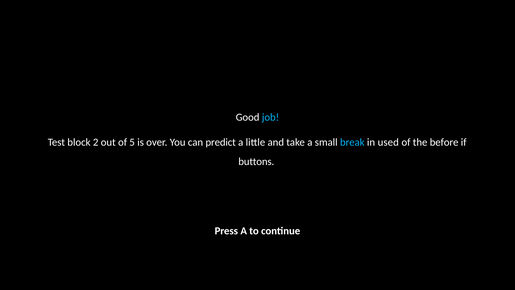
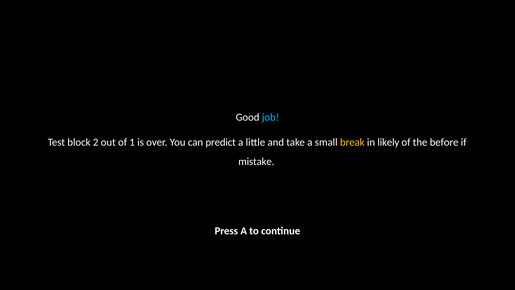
5: 5 -> 1 (132, 142)
break colour: light blue -> yellow (352, 142)
used: used -> likely (388, 142)
buttons: buttons -> mistake (256, 161)
